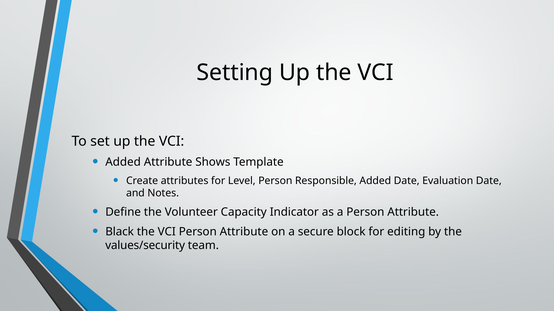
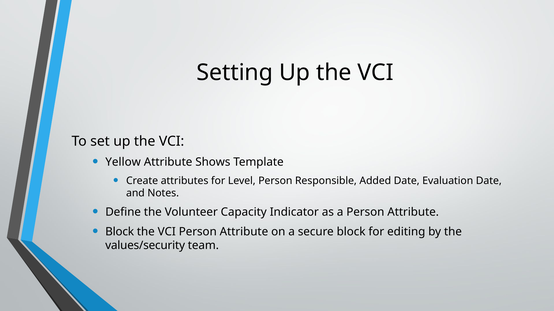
Added: Added -> Yellow (123, 162)
Black: Black -> Block (120, 232)
